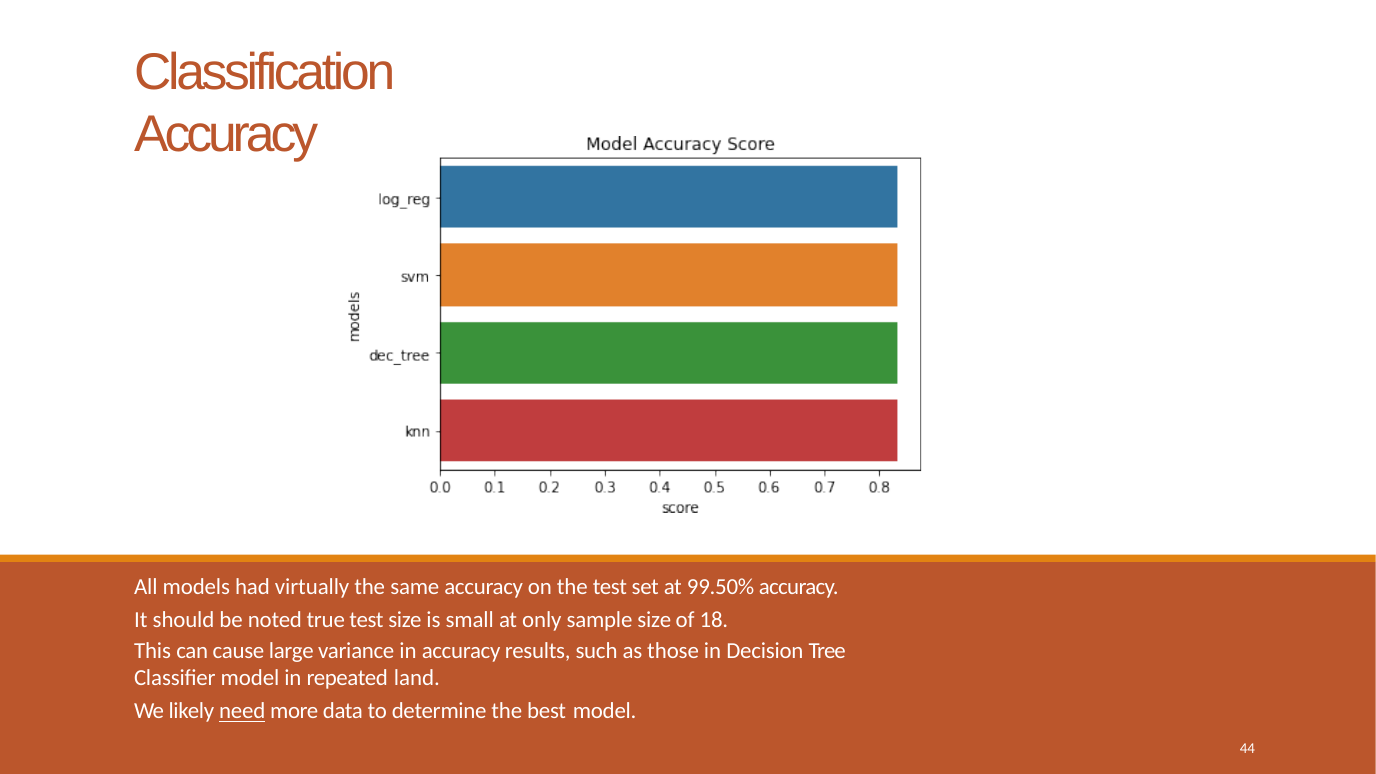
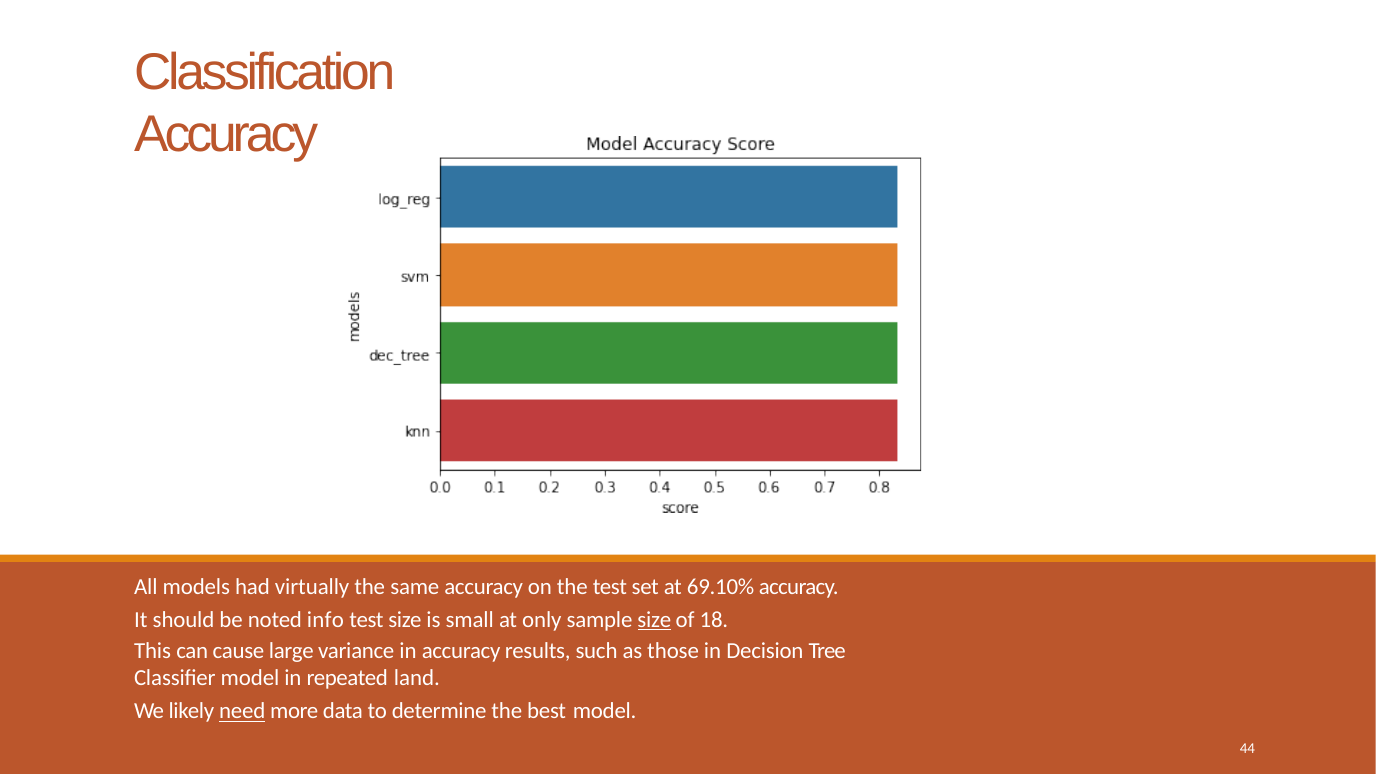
99.50%: 99.50% -> 69.10% (721, 587)
true: true -> info (325, 620)
size underline: none -> present (654, 620)
